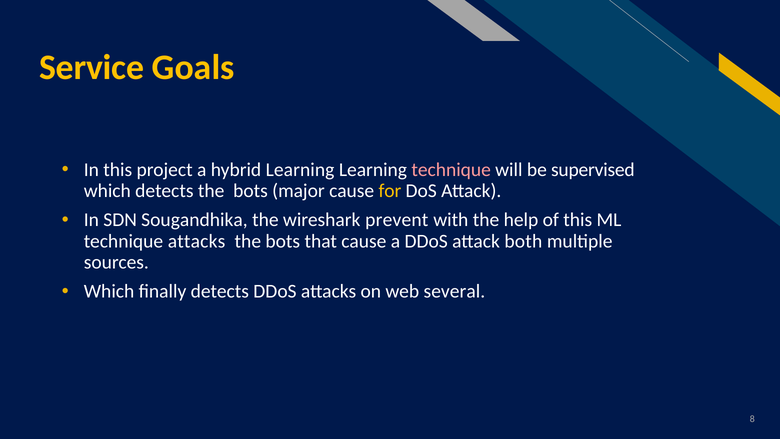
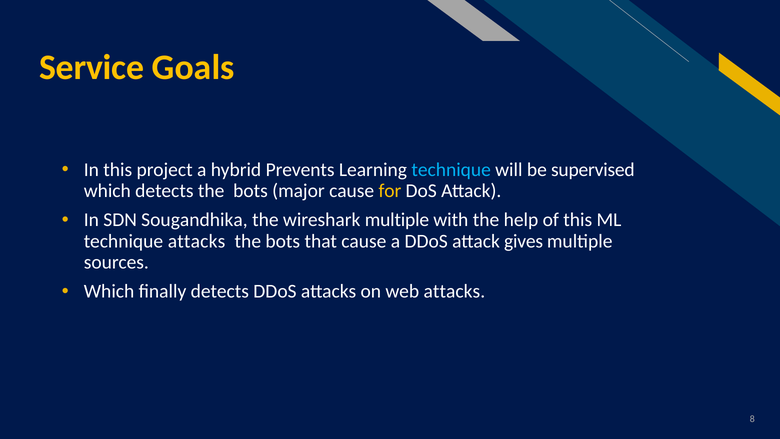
hybrid Learning: Learning -> Prevents (300, 170)
technique colour: pink -> light blue (451, 170)
wireshark prevent: prevent -> multiple (397, 220)
both: both -> gives (524, 241)
web several: several -> attacks (454, 291)
